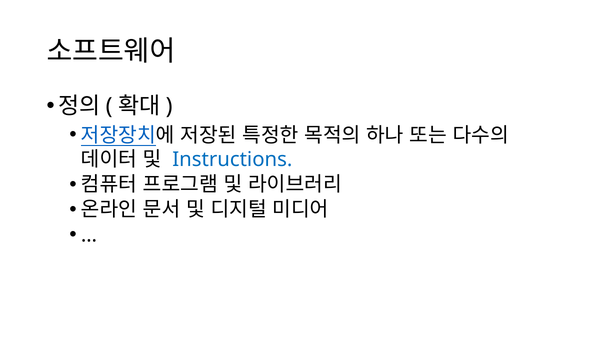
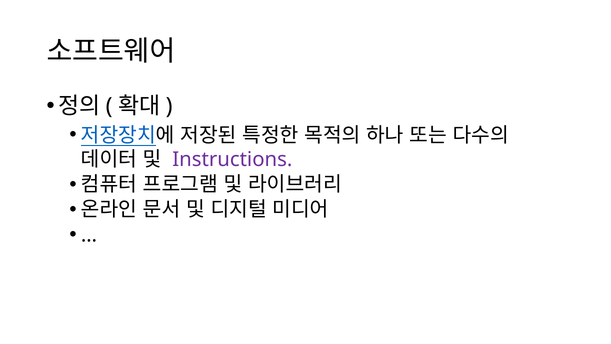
Instructions colour: blue -> purple (232, 159)
